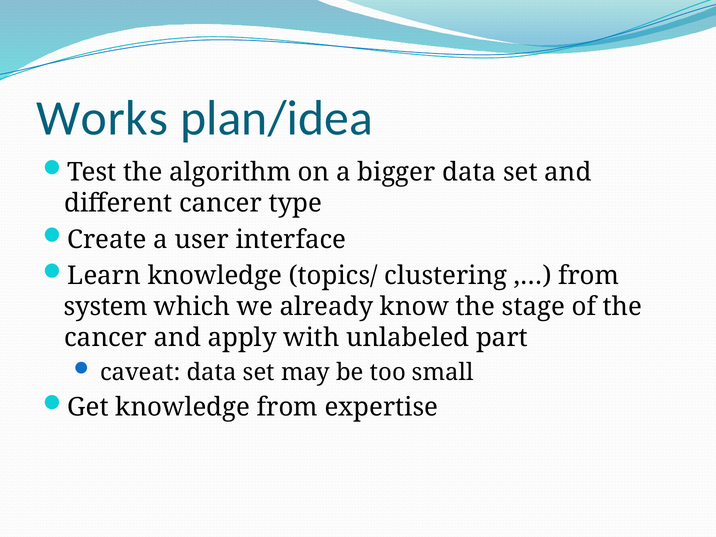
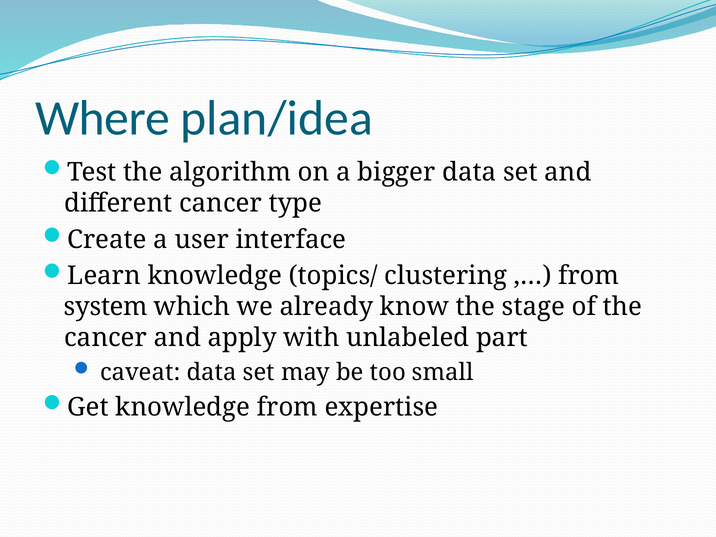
Works: Works -> Where (103, 118)
